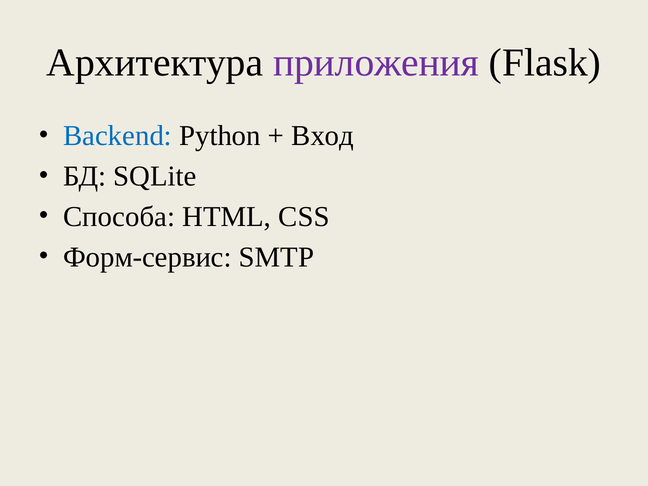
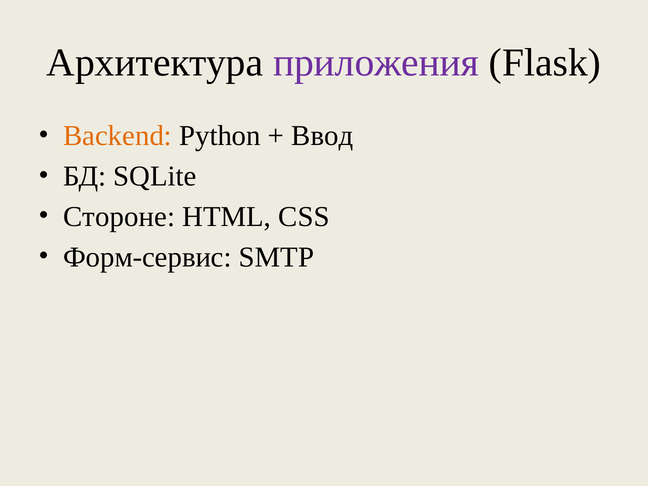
Backend colour: blue -> orange (118, 136)
Вход: Вход -> Ввод (323, 136)
Способа: Способа -> Стороне (119, 217)
